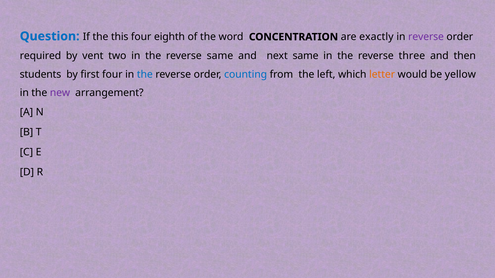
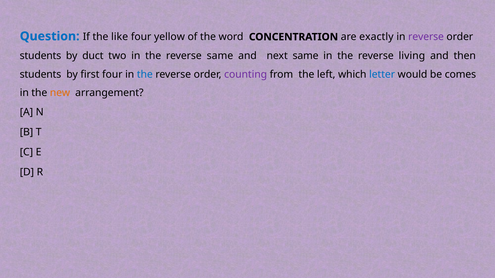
this: this -> like (120, 37)
eighth: eighth -> yellow (169, 37)
required: required -> students (40, 56)
vent: vent -> duct (93, 56)
three: three -> living (412, 56)
counting colour: blue -> purple (246, 75)
letter colour: orange -> blue (382, 75)
yellow: yellow -> comes (460, 75)
new colour: purple -> orange (60, 93)
